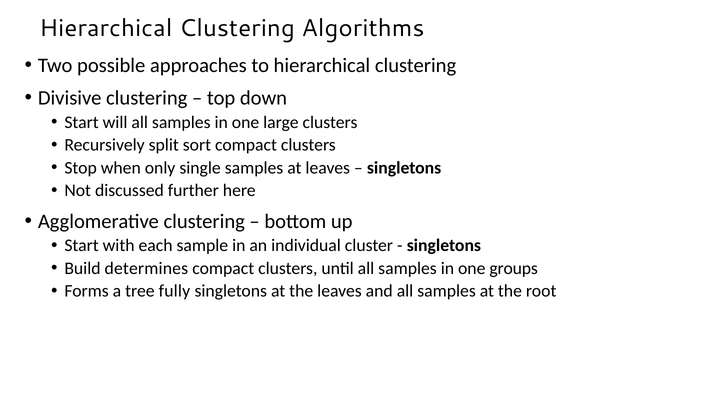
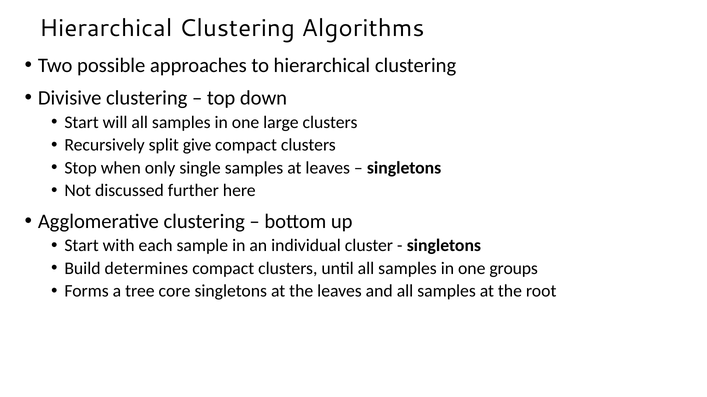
sort: sort -> give (197, 145)
fully: fully -> core (175, 292)
